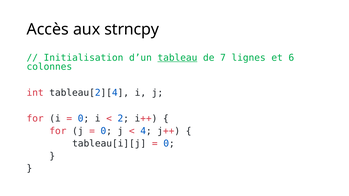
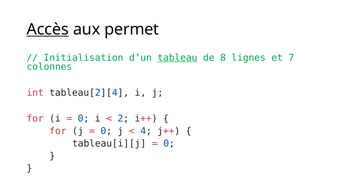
Accès underline: none -> present (48, 29)
strncpy: strncpy -> permet (132, 29)
7: 7 -> 8 (223, 58)
6: 6 -> 7 (291, 58)
